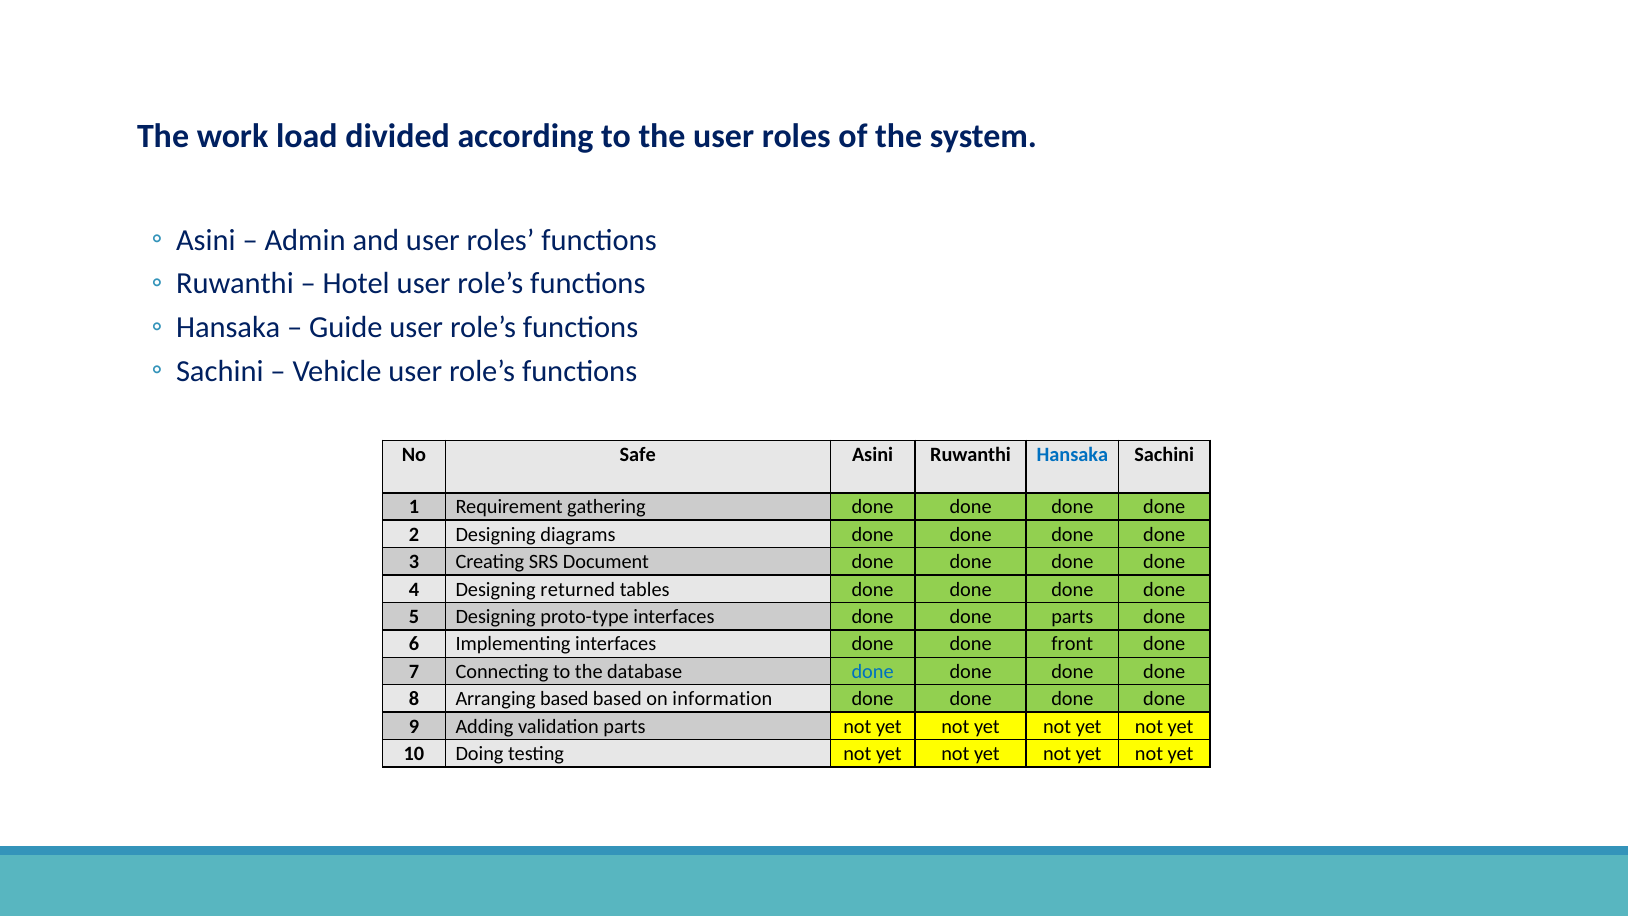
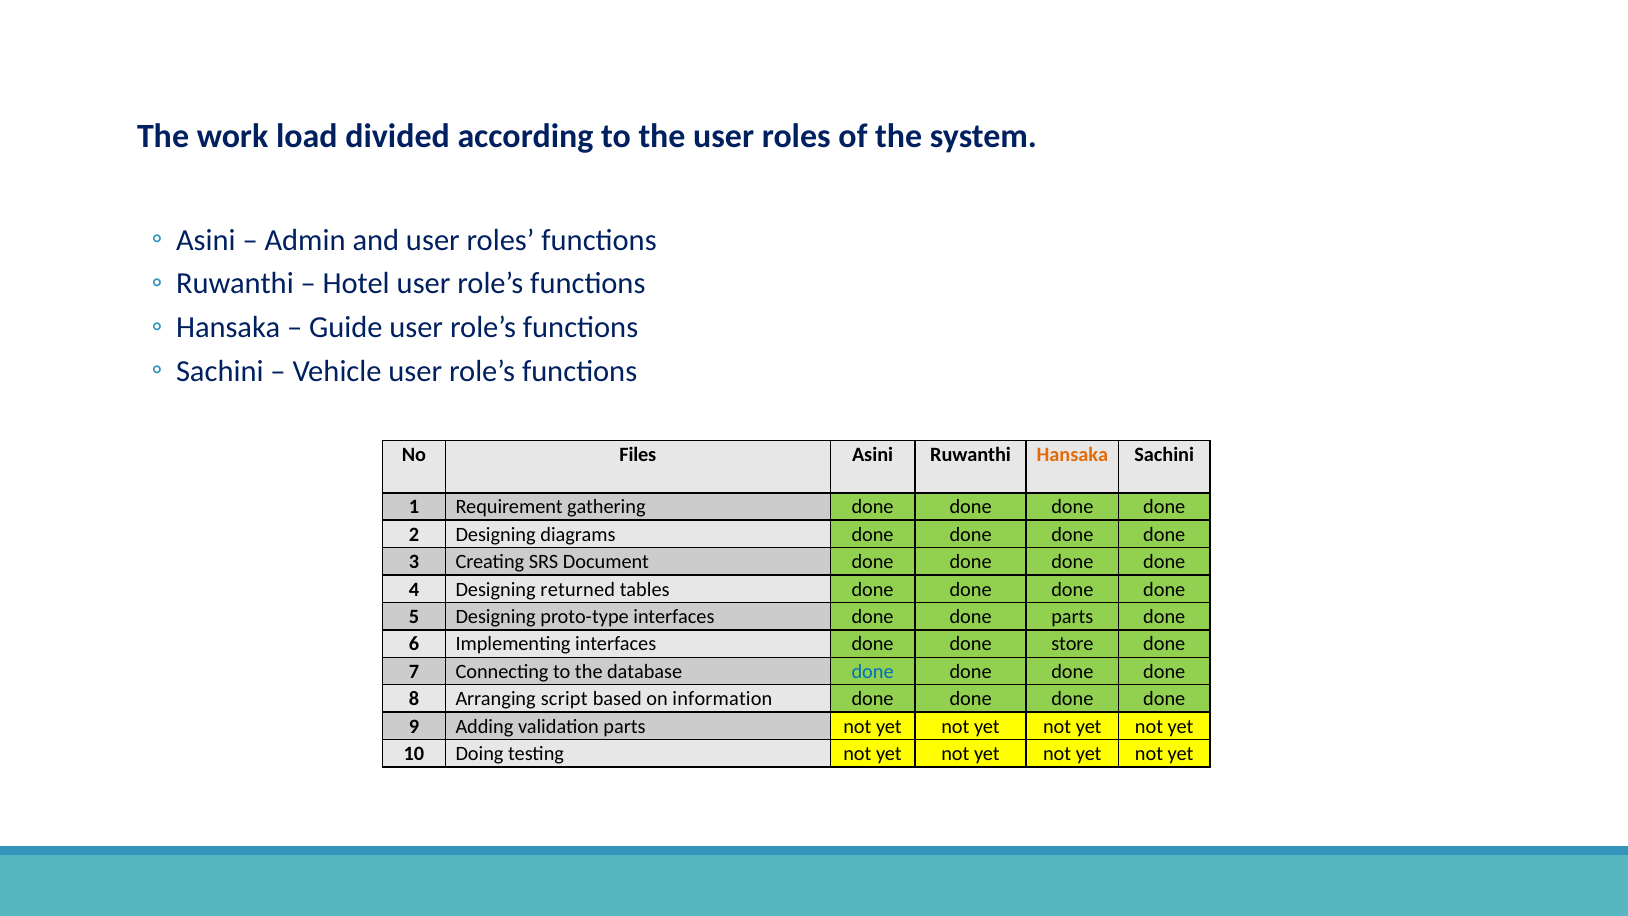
Safe: Safe -> Files (638, 454)
Hansaka colour: blue -> orange (1072, 454)
front: front -> store (1072, 644)
Arranging based: based -> script (564, 699)
